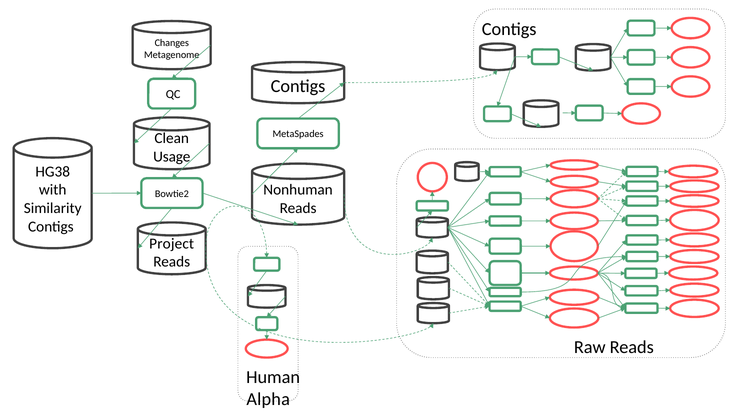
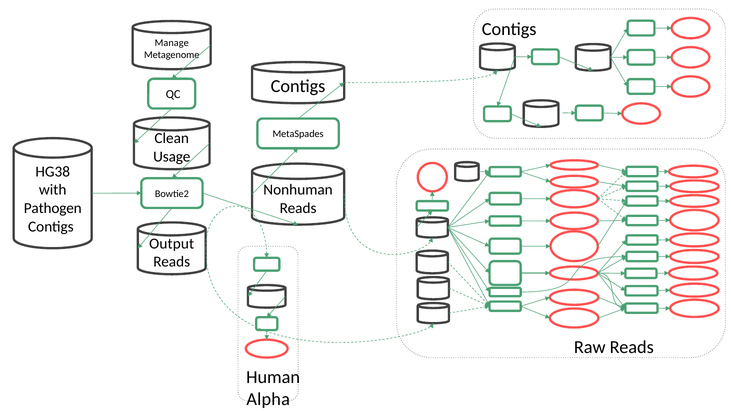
Changes: Changes -> Manage (172, 43)
Similarity: Similarity -> Pathogen (53, 208)
Project: Project -> Output (172, 244)
